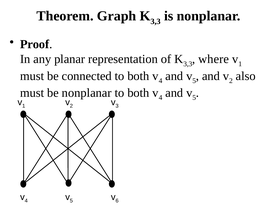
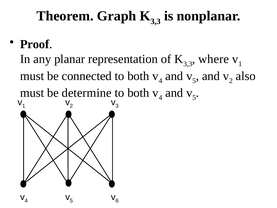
be nonplanar: nonplanar -> determine (87, 93)
